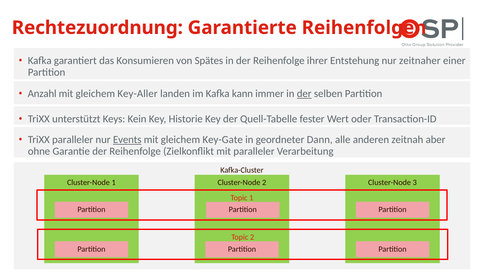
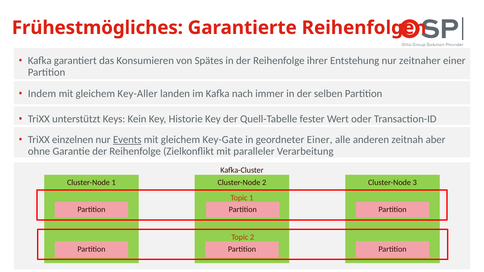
Rechtezuordnung: Rechtezuordnung -> Frühestmögliches (97, 28)
Anzahl: Anzahl -> Indem (42, 94)
kann: kann -> nach (242, 94)
der underline: present -> none (304, 94)
TriXX paralleler: paralleler -> einzelnen (73, 140)
geordneter Dann: Dann -> Einer (320, 140)
